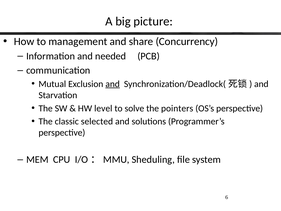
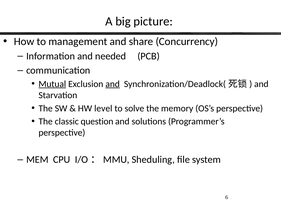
Mutual underline: none -> present (52, 84)
pointers: pointers -> memory (177, 108)
selected: selected -> question (97, 121)
